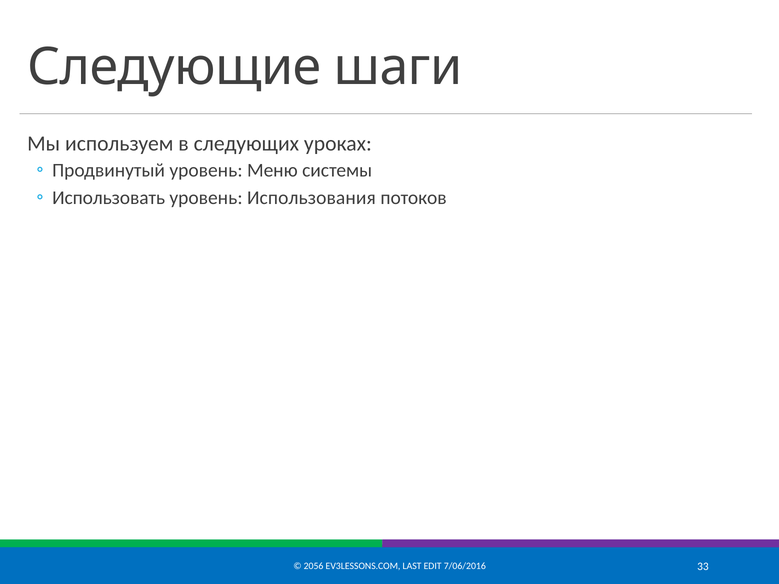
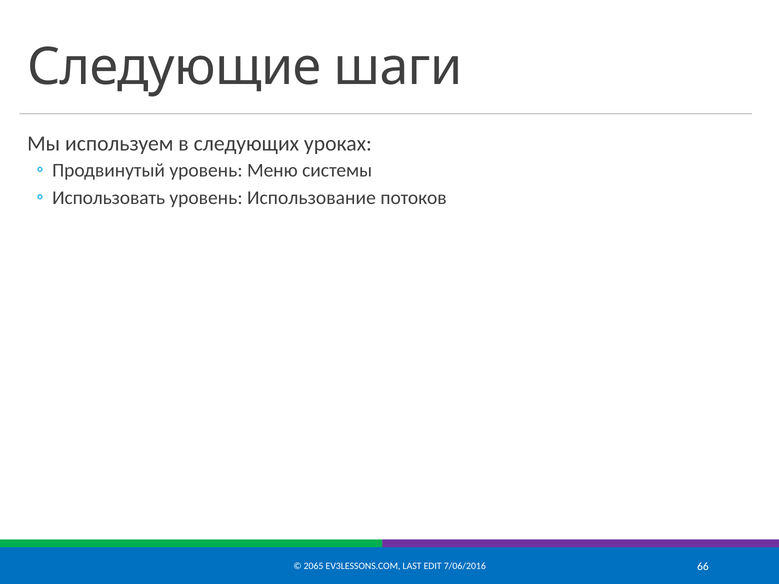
Использования: Использования -> Использование (311, 198)
2056: 2056 -> 2065 (314, 566)
33: 33 -> 66 (703, 567)
